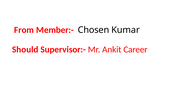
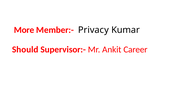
From: From -> More (24, 30)
Chosen: Chosen -> Privacy (93, 30)
